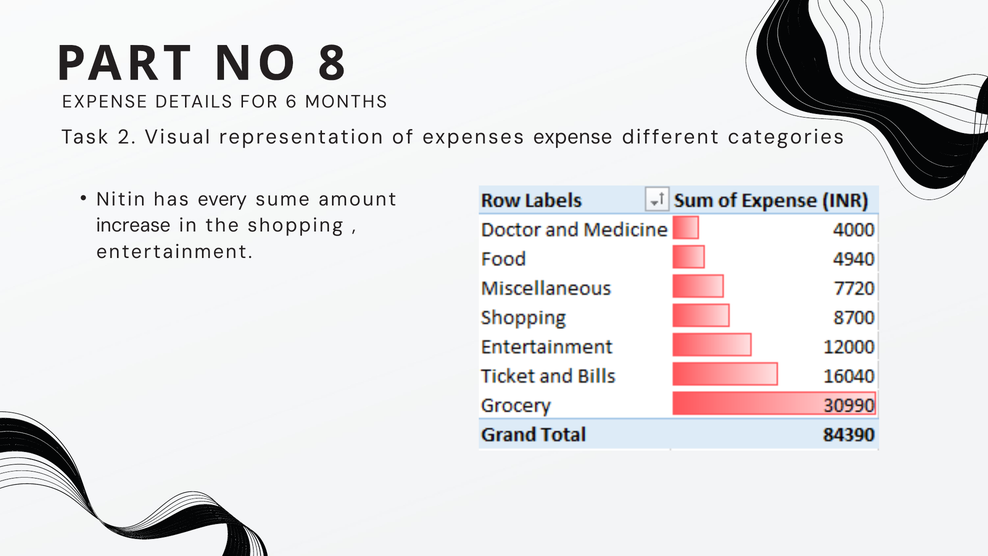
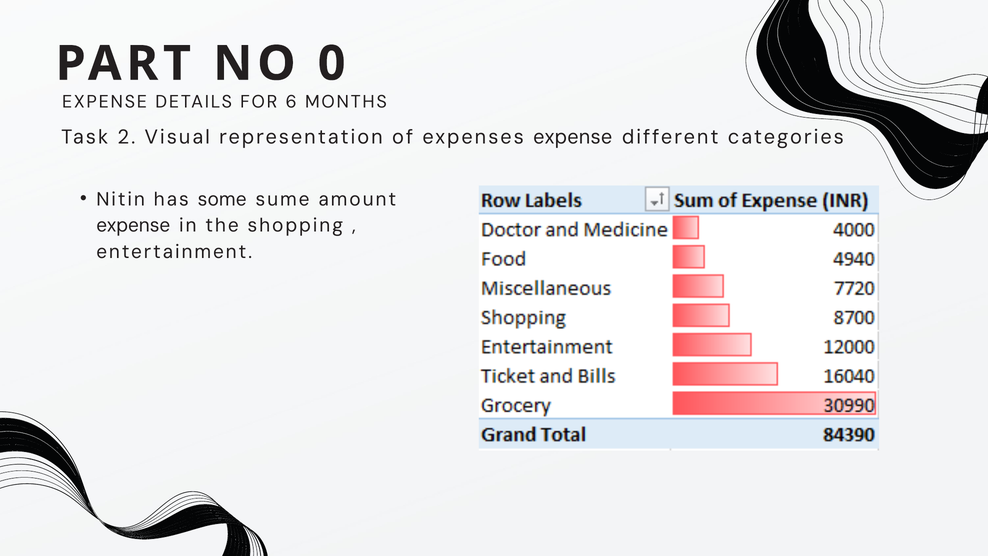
8: 8 -> 0 (332, 64)
every: every -> some (222, 199)
increase: increase -> expense (133, 225)
